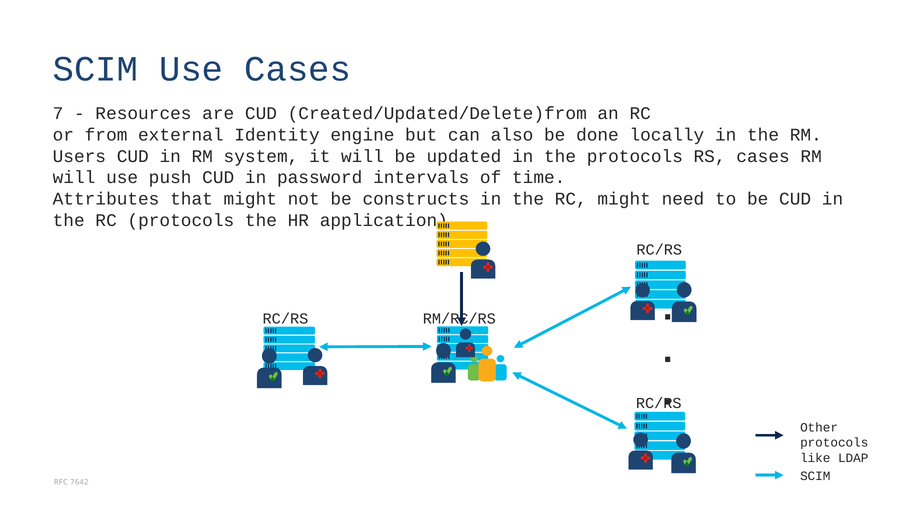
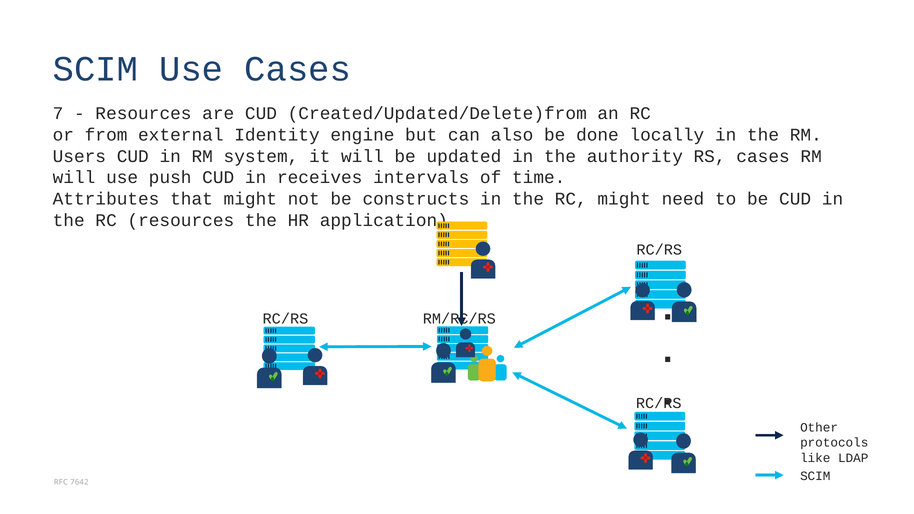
the protocols: protocols -> authority (635, 156)
password: password -> receives (320, 178)
RC protocols: protocols -> resources (181, 220)
